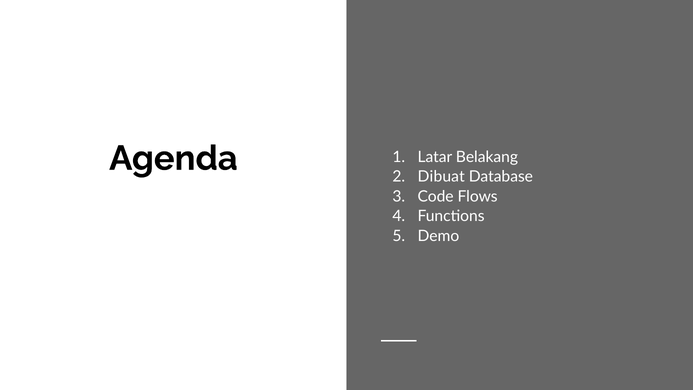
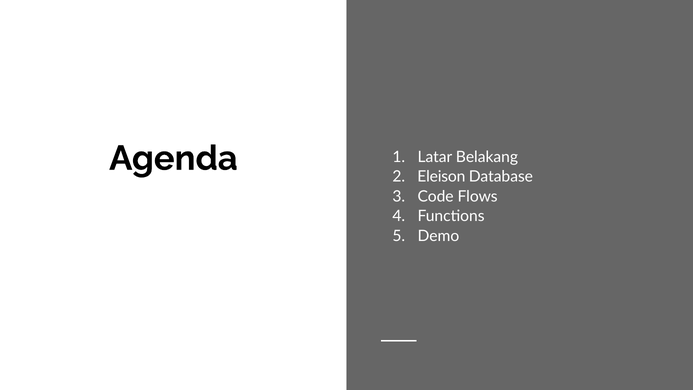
Dibuat: Dibuat -> Eleison (441, 177)
